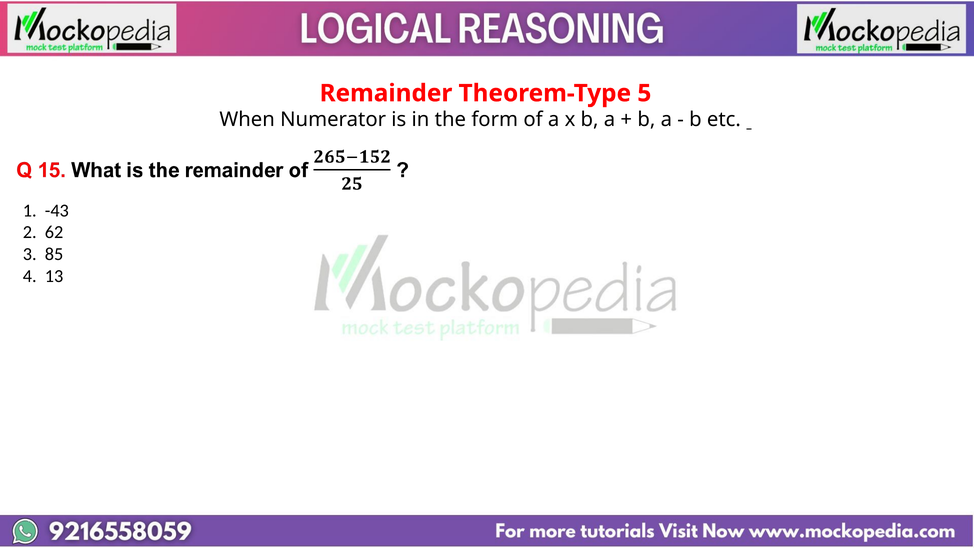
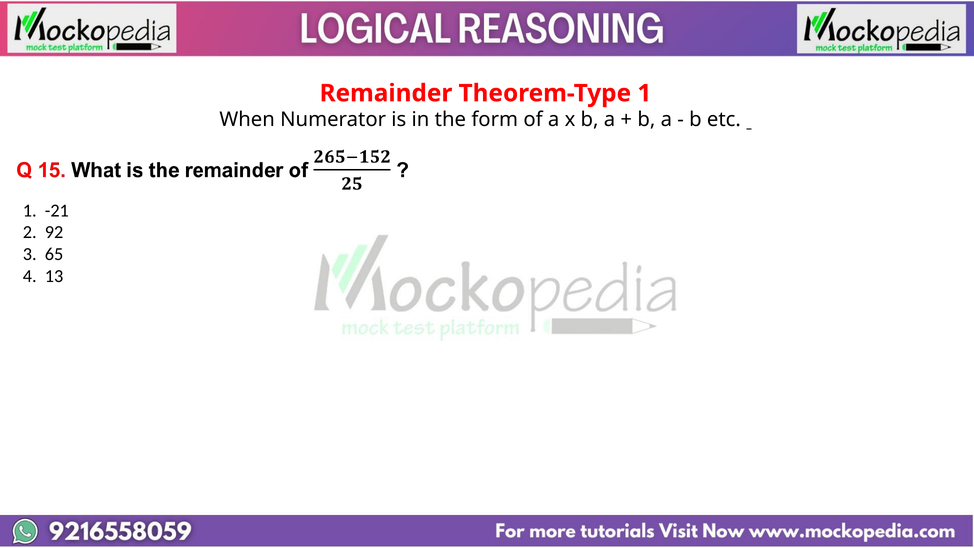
Theorem-Type 5: 5 -> 1 (644, 93)
-43: -43 -> -21 (57, 210)
62: 62 -> 92 (54, 232)
85: 85 -> 65 (54, 254)
